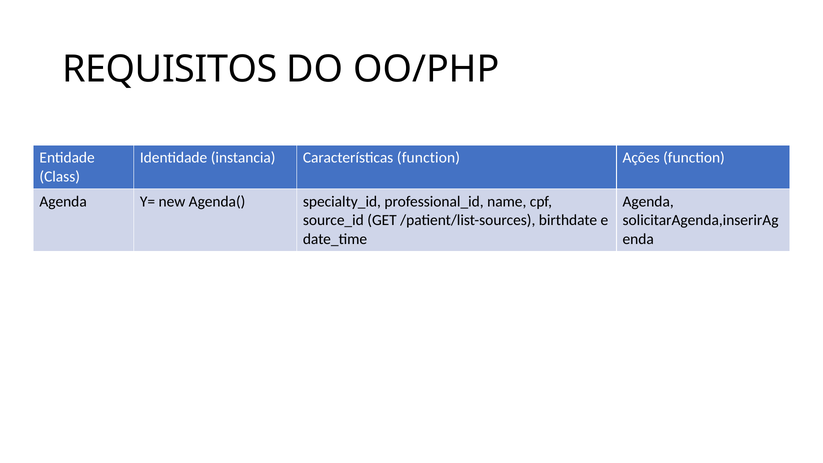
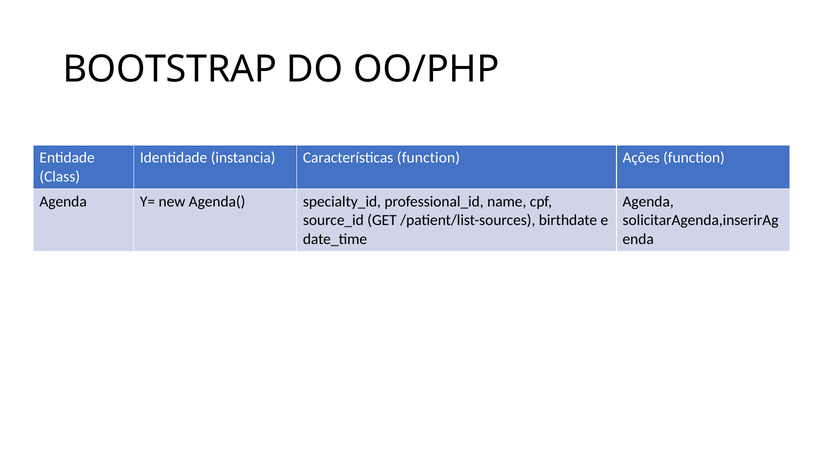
REQUISITOS: REQUISITOS -> BOOTSTRAP (170, 69)
